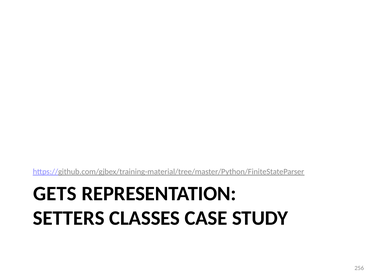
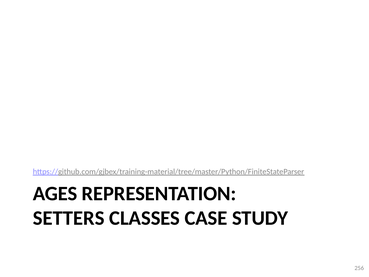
GETS: GETS -> AGES (55, 193)
